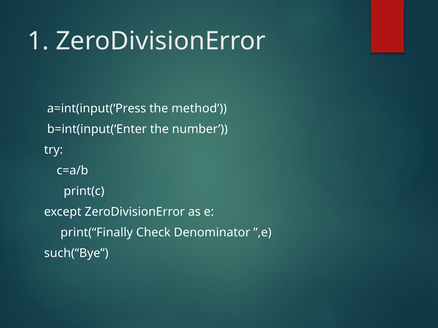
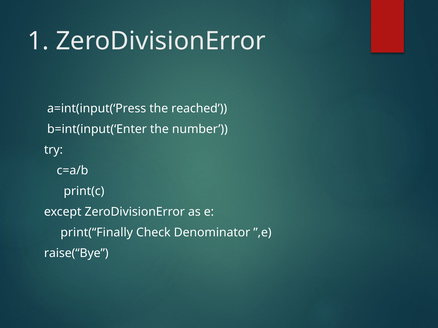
method: method -> reached (199, 109)
such(“Bye: such(“Bye -> raise(“Bye (76, 254)
